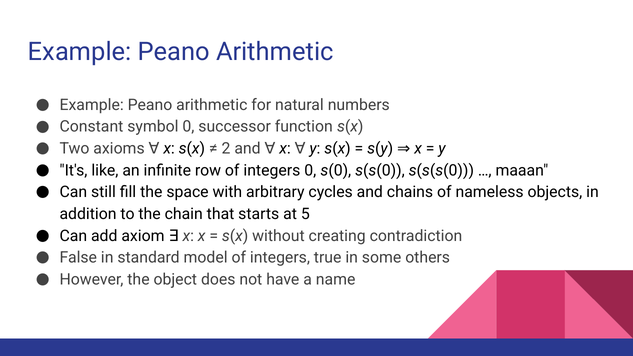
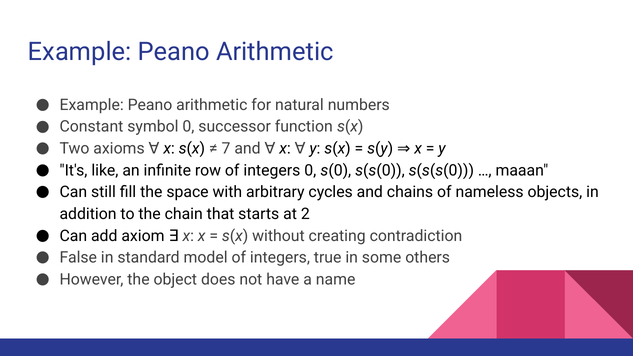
2: 2 -> 7 (226, 149)
5: 5 -> 2 (305, 214)
